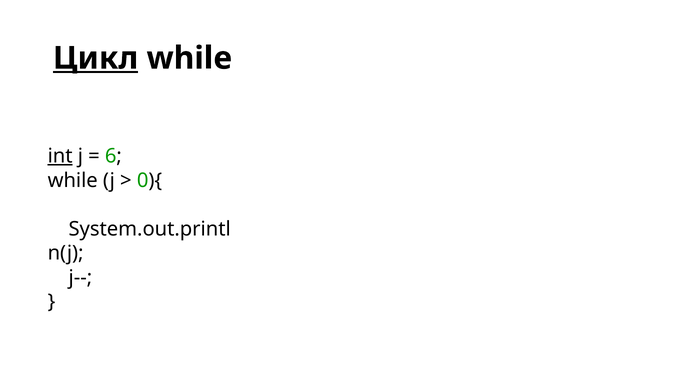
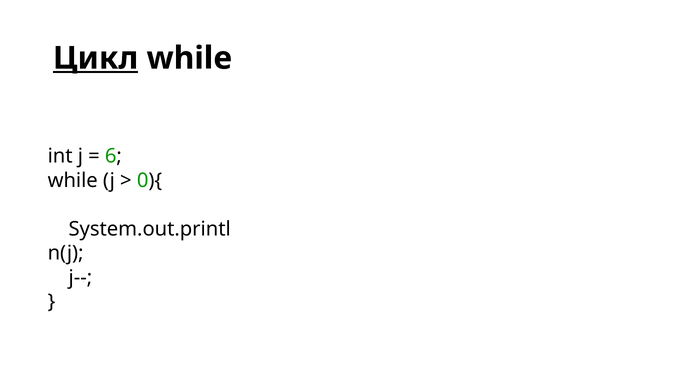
int underline: present -> none (60, 156)
